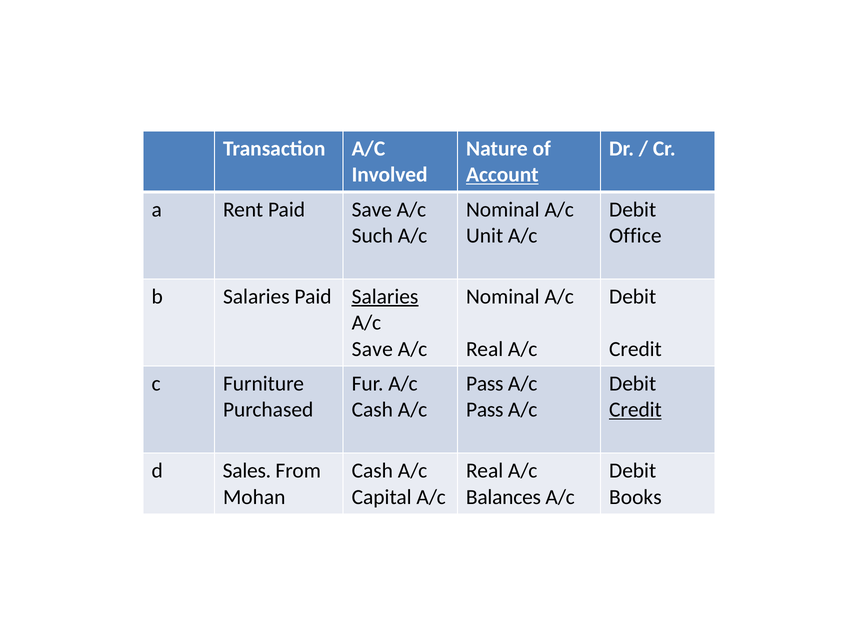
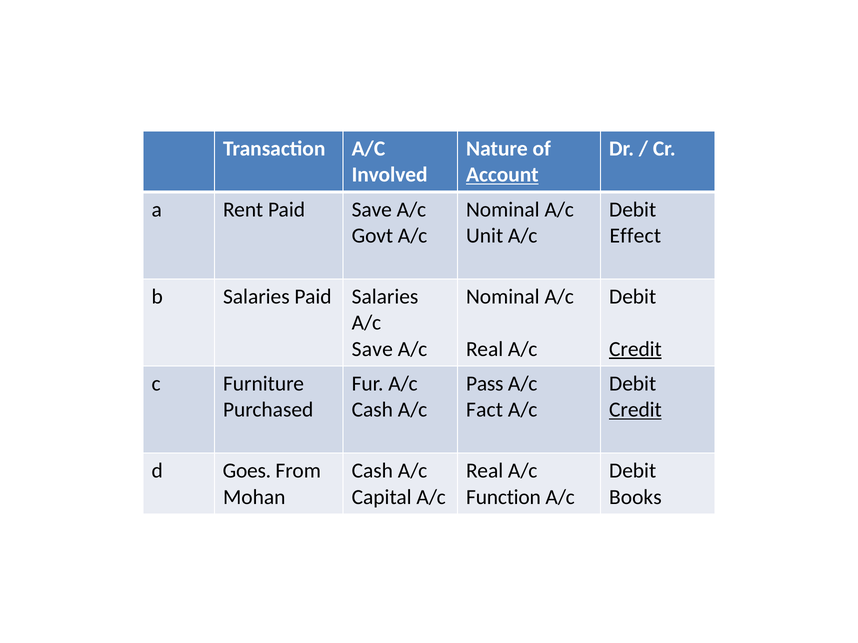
Such: Such -> Govt (372, 236)
Office: Office -> Effect (635, 236)
Salaries underline: present -> none (385, 297)
Credit underline: none -> present (635, 349)
Pass: Pass -> Fact (485, 410)
Sales: Sales -> Goes (247, 471)
Balances: Balances -> Function (503, 497)
